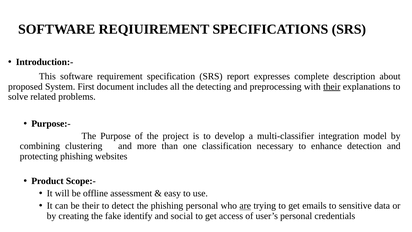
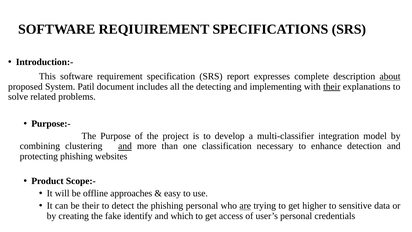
about underline: none -> present (390, 76)
First: First -> Patil (86, 87)
preprocessing: preprocessing -> implementing (276, 87)
and underline: none -> present (125, 146)
assessment: assessment -> approaches (131, 193)
emails: emails -> higher (314, 206)
social: social -> which (182, 216)
